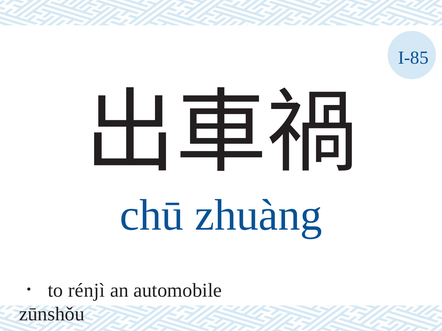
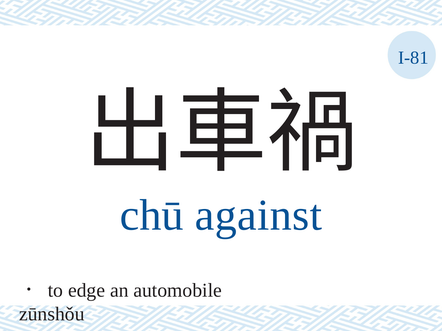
I-85: I-85 -> I-81 (413, 58)
zhuàng: zhuàng -> against (258, 216)
rénjì: rénjì -> edge (87, 291)
